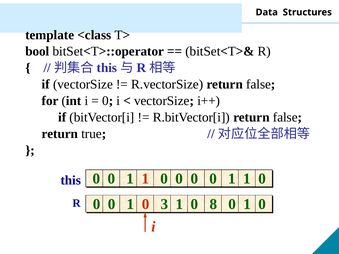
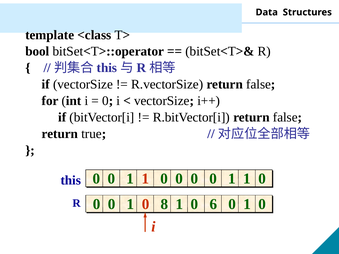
3: 3 -> 8 (164, 204)
8: 8 -> 6 (213, 204)
